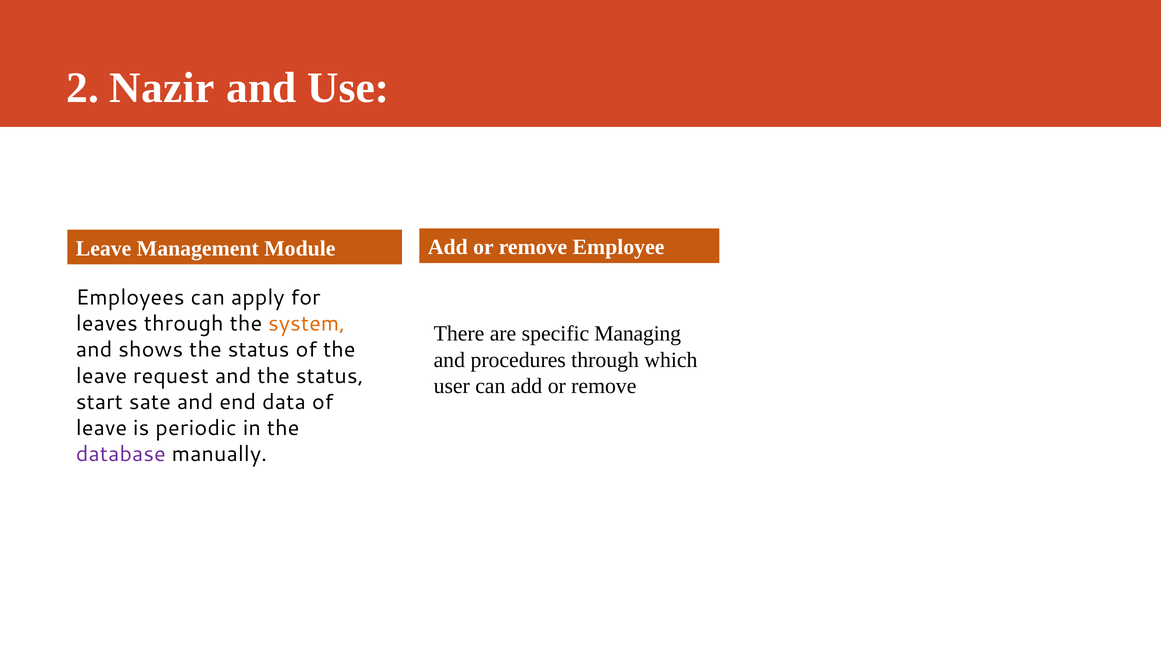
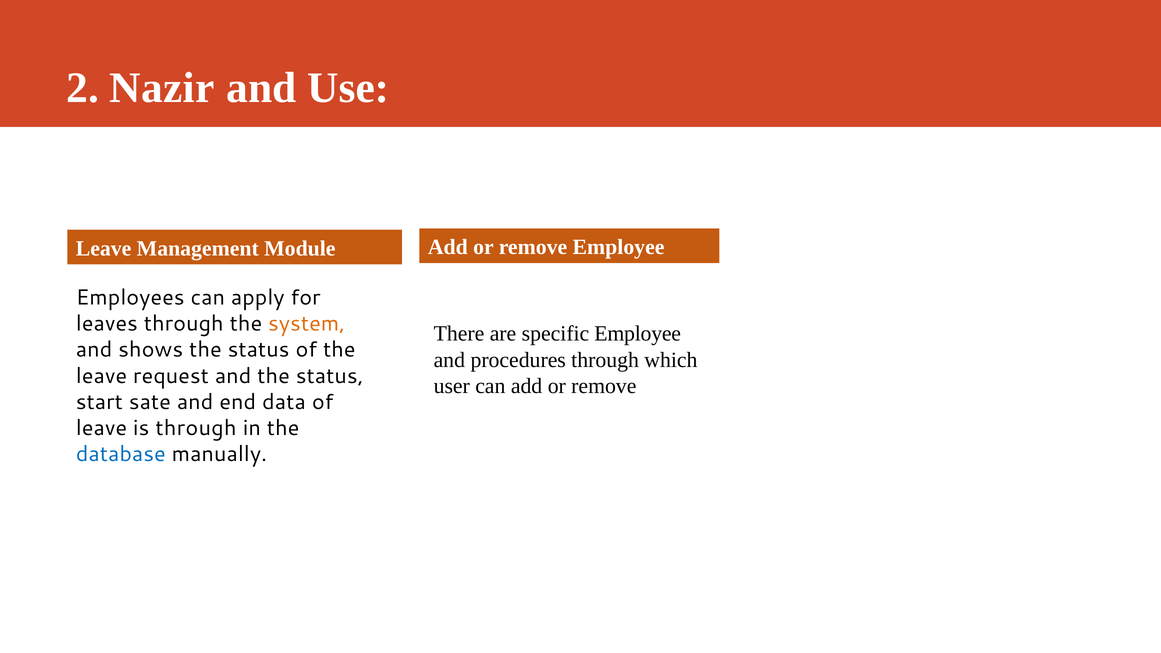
specific Managing: Managing -> Employee (638, 334)
is periodic: periodic -> through (196, 428)
database colour: purple -> blue (121, 454)
